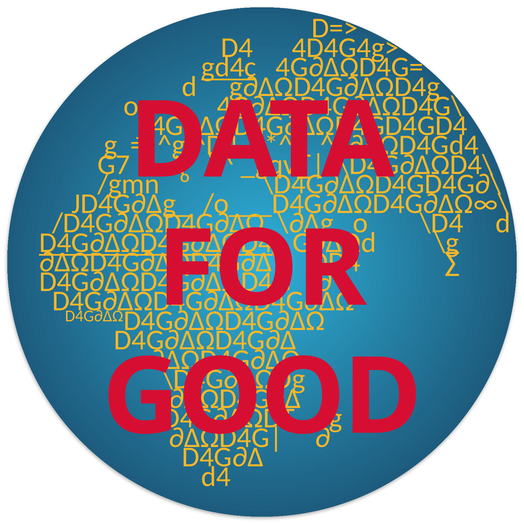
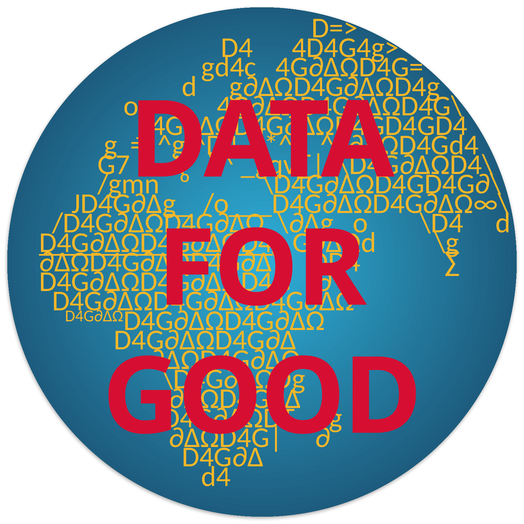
gd4c underline: present -> none (229, 67)
